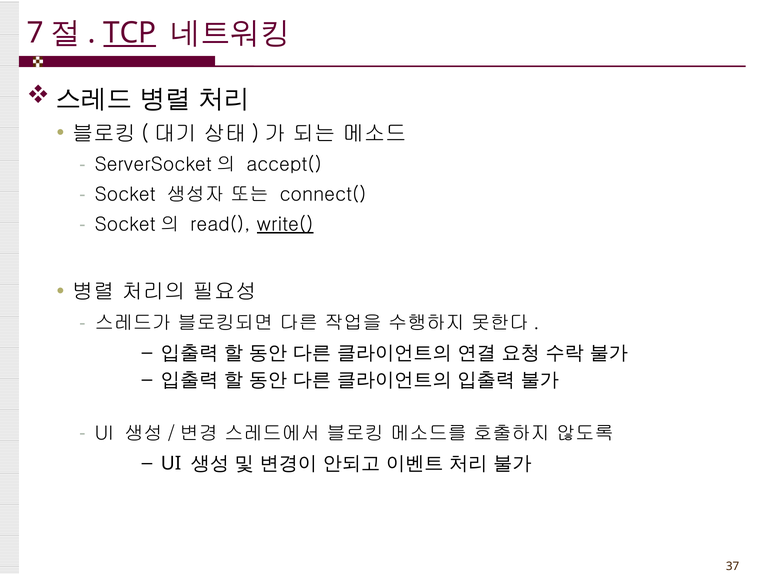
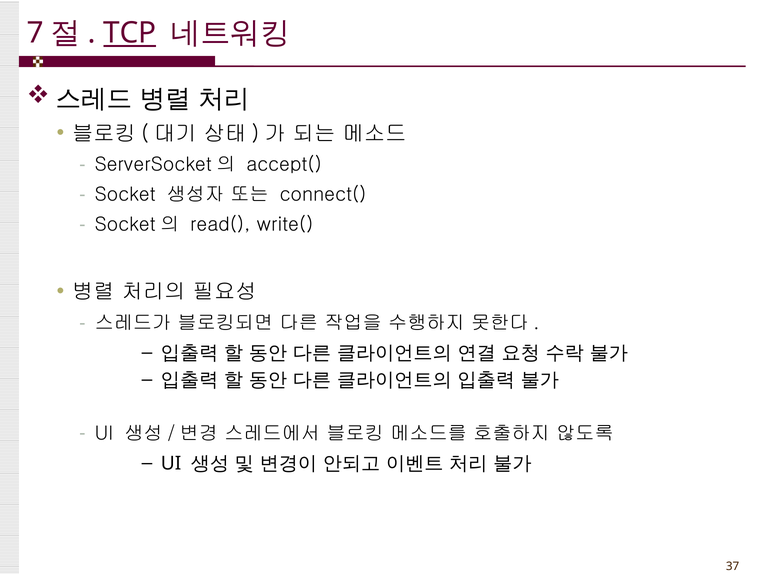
write( underline: present -> none (285, 225)
